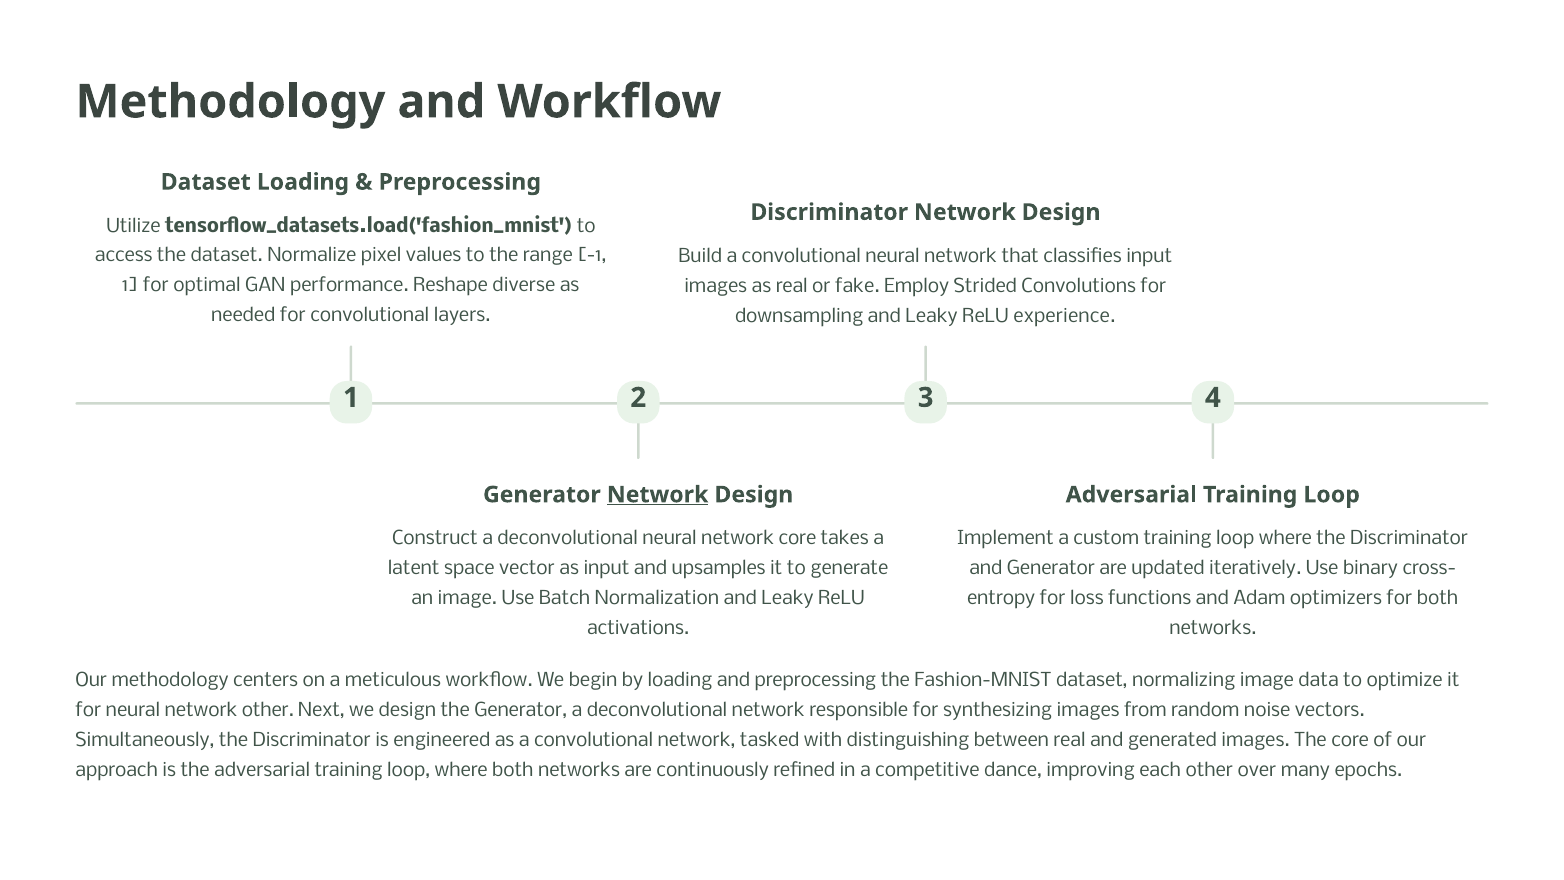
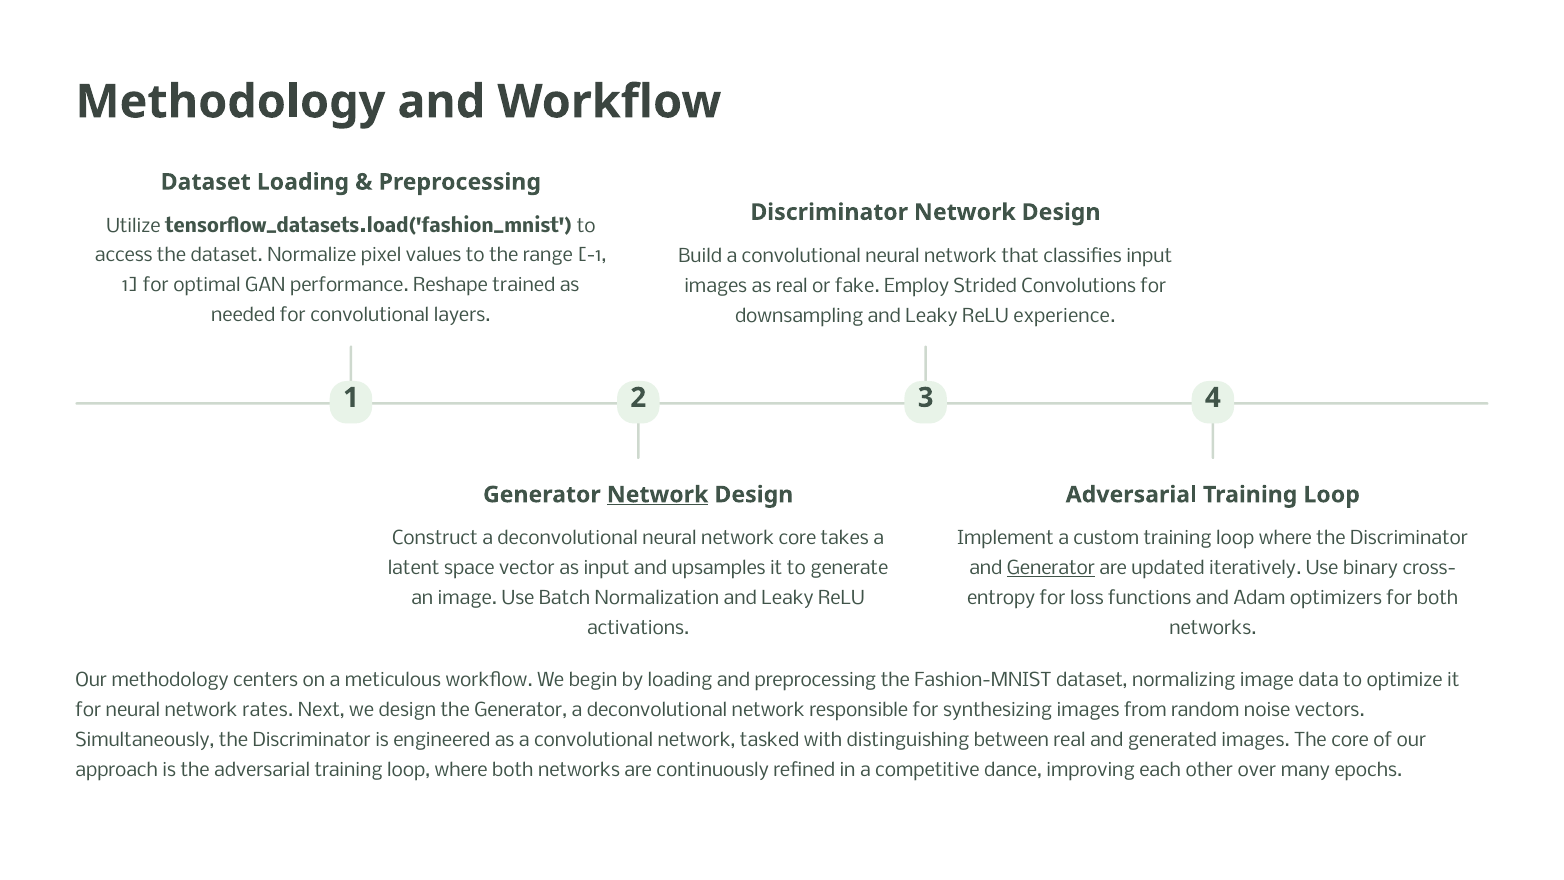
diverse: diverse -> trained (524, 286)
Generator underline: none -> present (1051, 568)
network other: other -> rates (268, 710)
